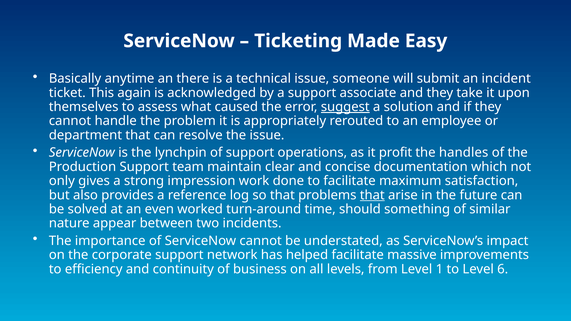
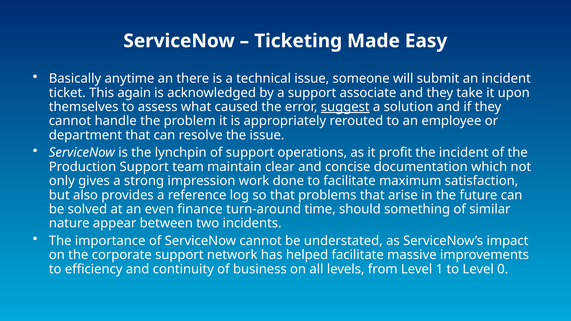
the handles: handles -> incident (464, 153)
that underline: present -> none (372, 195)
worked: worked -> finance (200, 209)
6: 6 -> 0 (503, 269)
